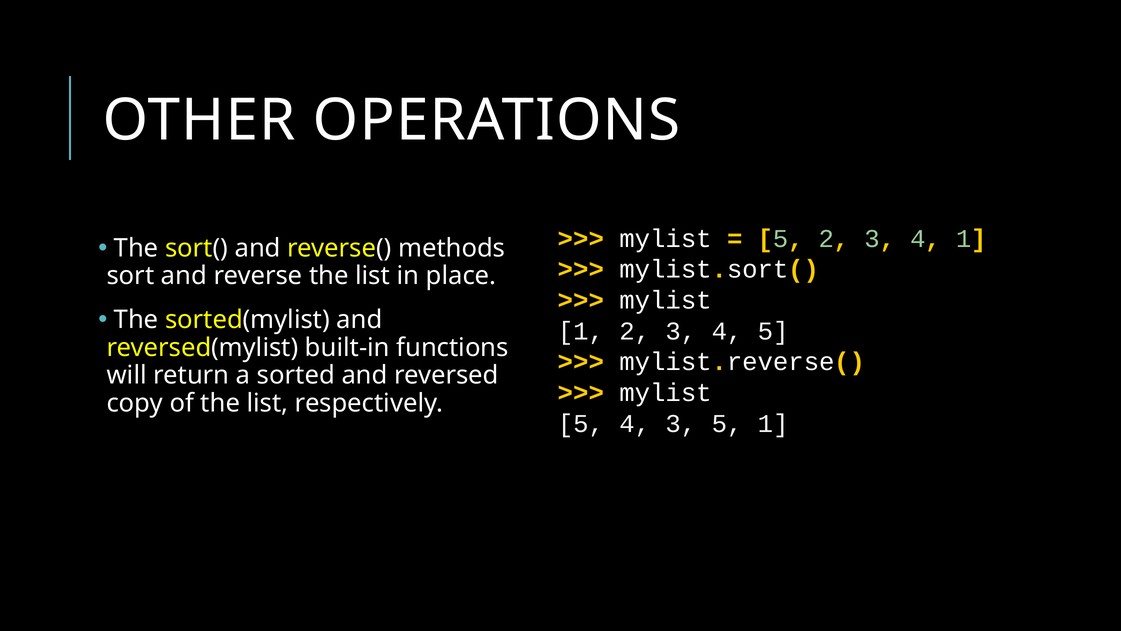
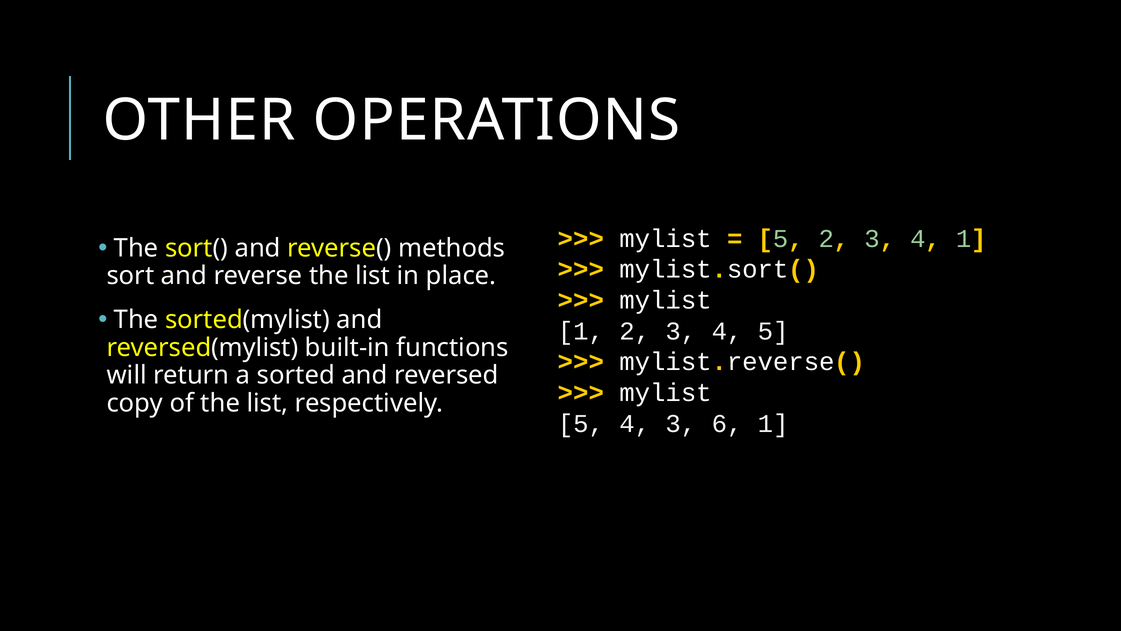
3 5: 5 -> 6 (727, 423)
